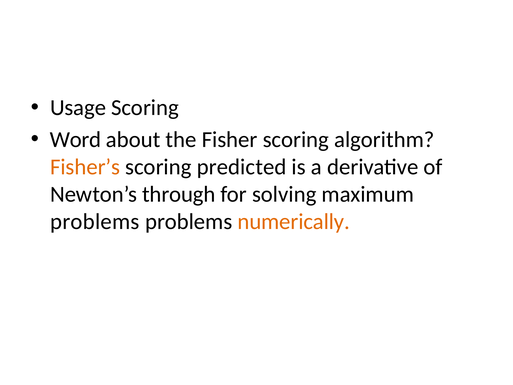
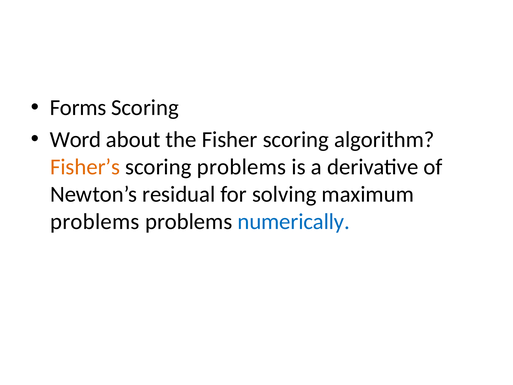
Usage: Usage -> Forms (78, 108)
scoring predicted: predicted -> problems (242, 167)
through: through -> residual (179, 194)
numerically colour: orange -> blue (294, 222)
